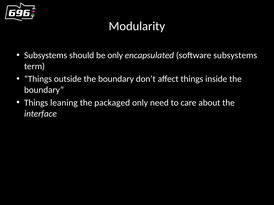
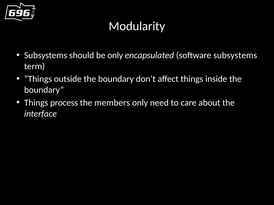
leaning: leaning -> process (64, 103)
packaged: packaged -> members (112, 103)
